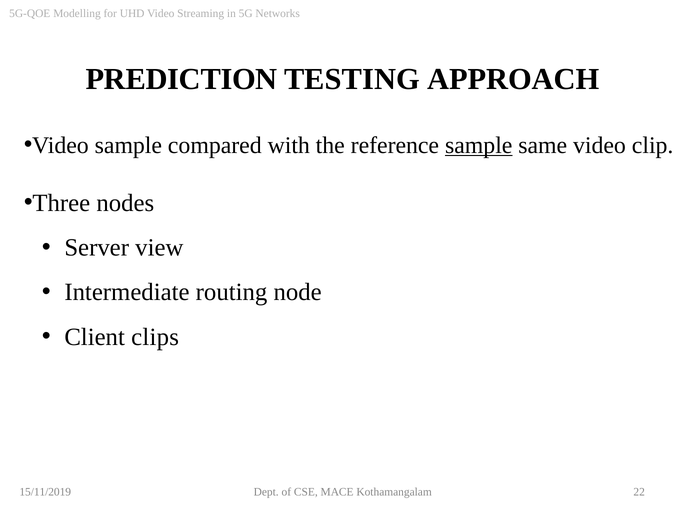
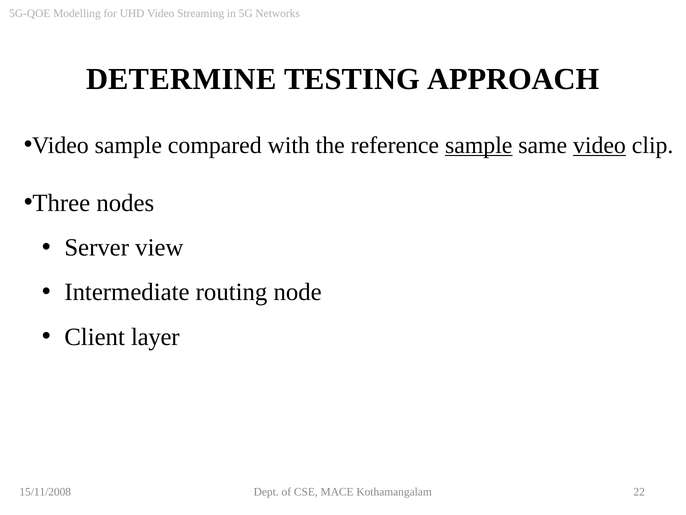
PREDICTION: PREDICTION -> DETERMINE (181, 79)
video underline: none -> present (599, 145)
clips: clips -> layer (155, 337)
15/11/2019: 15/11/2019 -> 15/11/2008 (45, 491)
